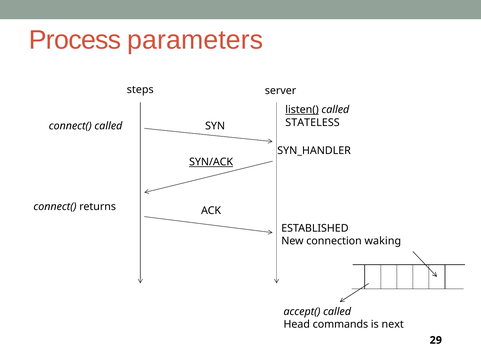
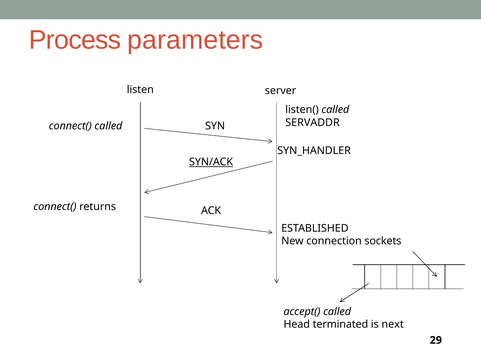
steps: steps -> listen (140, 90)
listen( underline: present -> none (302, 110)
STATELESS: STATELESS -> SERVADDR (312, 123)
waking: waking -> sockets (383, 241)
commands: commands -> terminated (340, 324)
